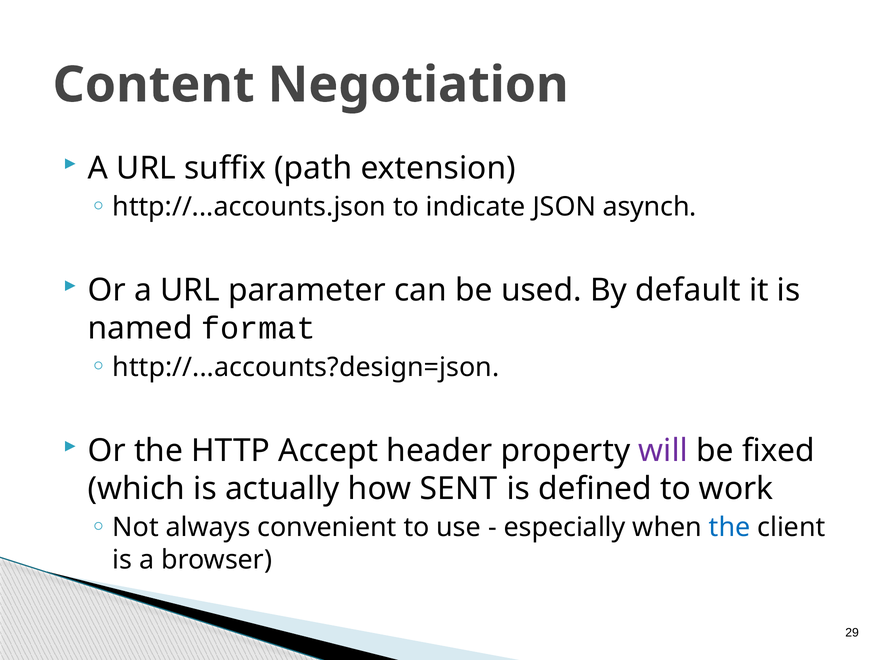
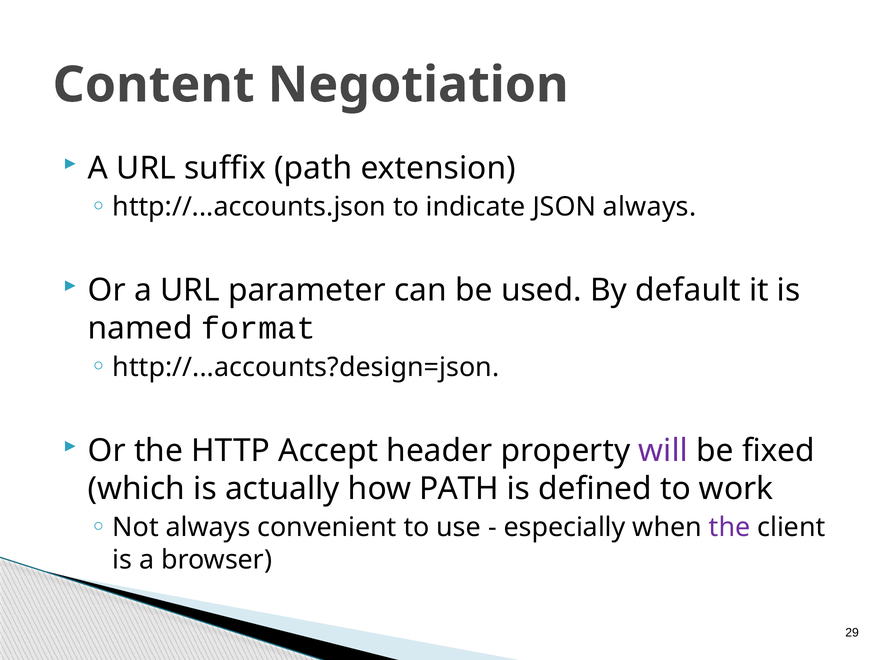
JSON asynch: asynch -> always (650, 207)
how SENT: SENT -> PATH (459, 489)
the colour: blue -> purple (730, 528)
